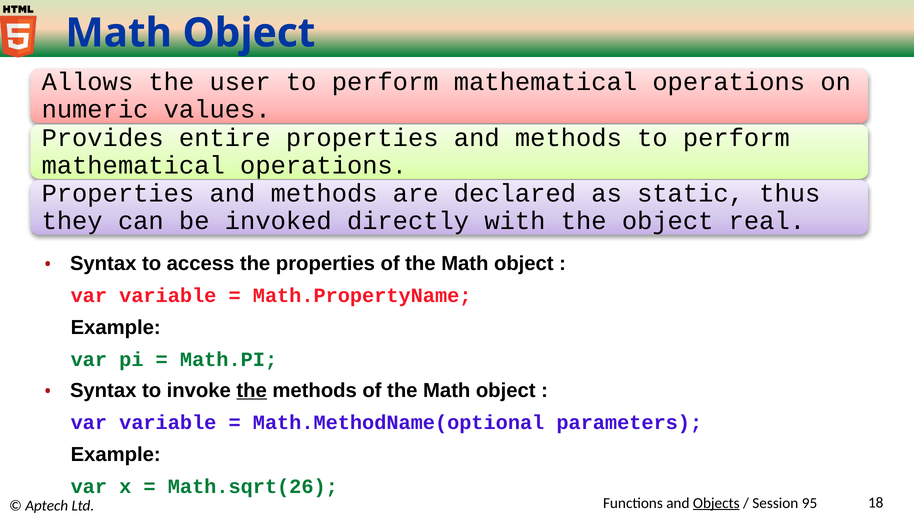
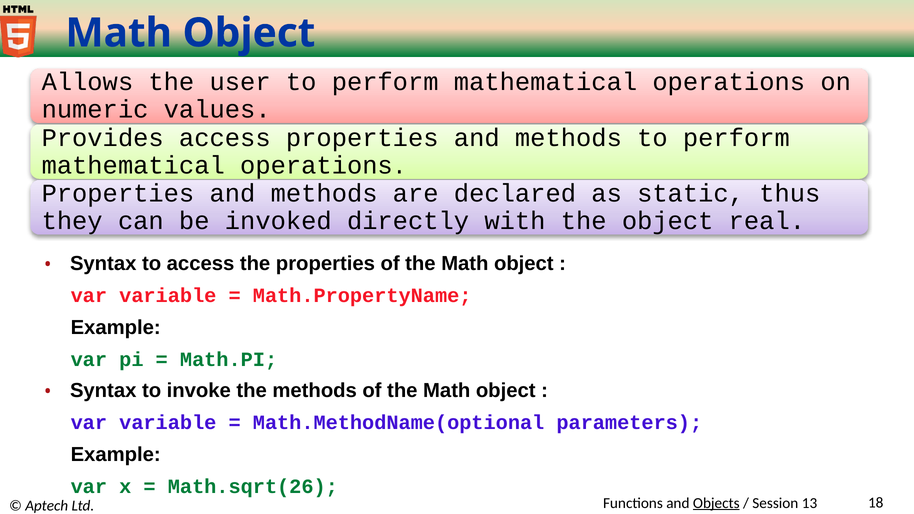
Provides entire: entire -> access (225, 138)
the underline: present -> none (252, 390)
95: 95 -> 13 (810, 503)
